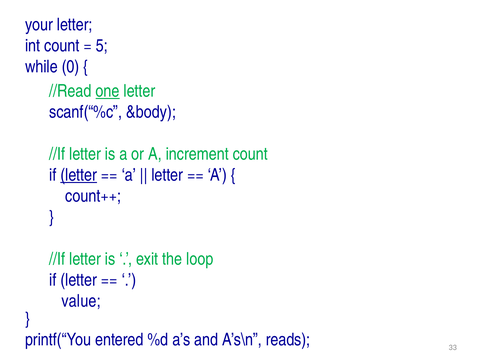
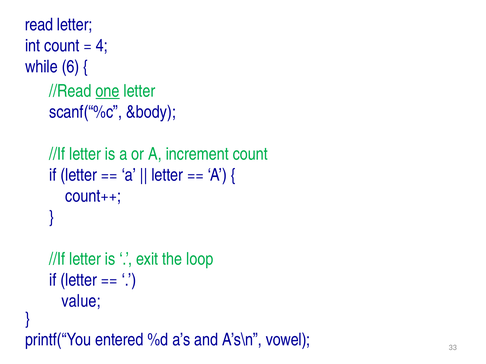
your: your -> read (39, 25)
5: 5 -> 4 (102, 46)
0: 0 -> 6 (71, 67)
letter underline: present -> none (79, 175)
reads: reads -> vowel (288, 340)
